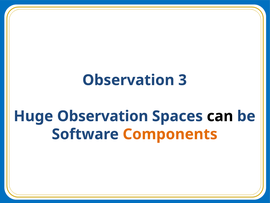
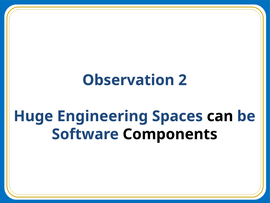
3: 3 -> 2 (183, 80)
Huge Observation: Observation -> Engineering (103, 116)
Components colour: orange -> black (170, 134)
